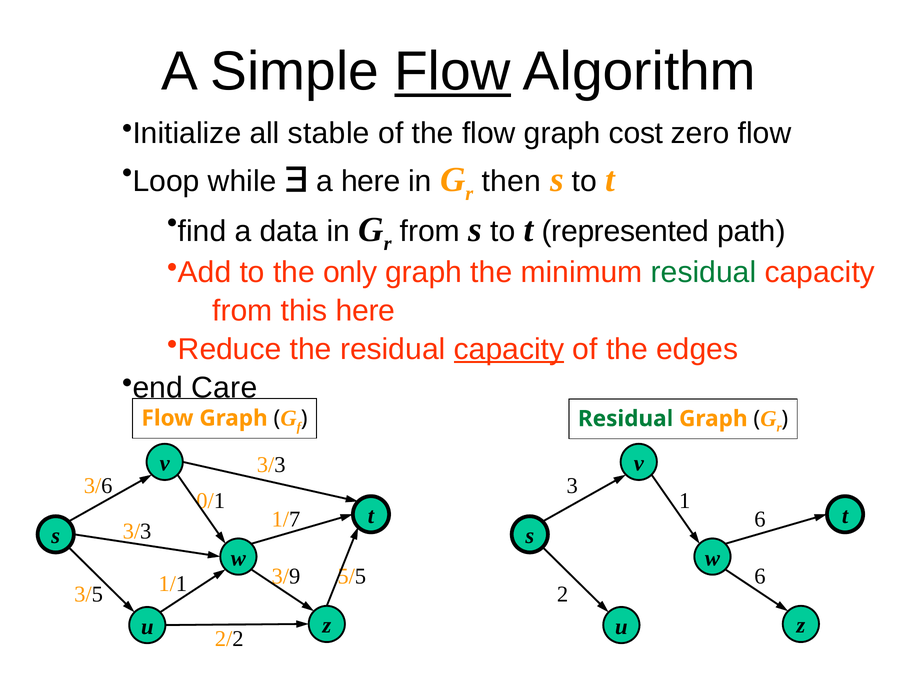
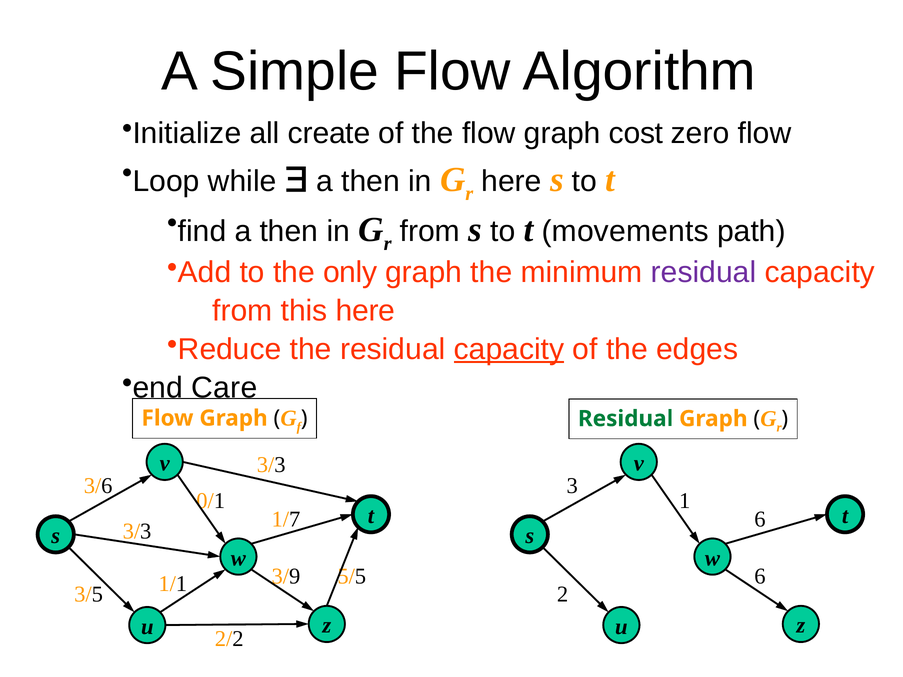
Flow underline: present -> none (453, 72)
stable: stable -> create (329, 133)
here: here -> then (371, 181)
then: then -> here (511, 181)
find a data: data -> then (289, 232)
represented: represented -> movements (625, 232)
residual colour: green -> purple (704, 272)
